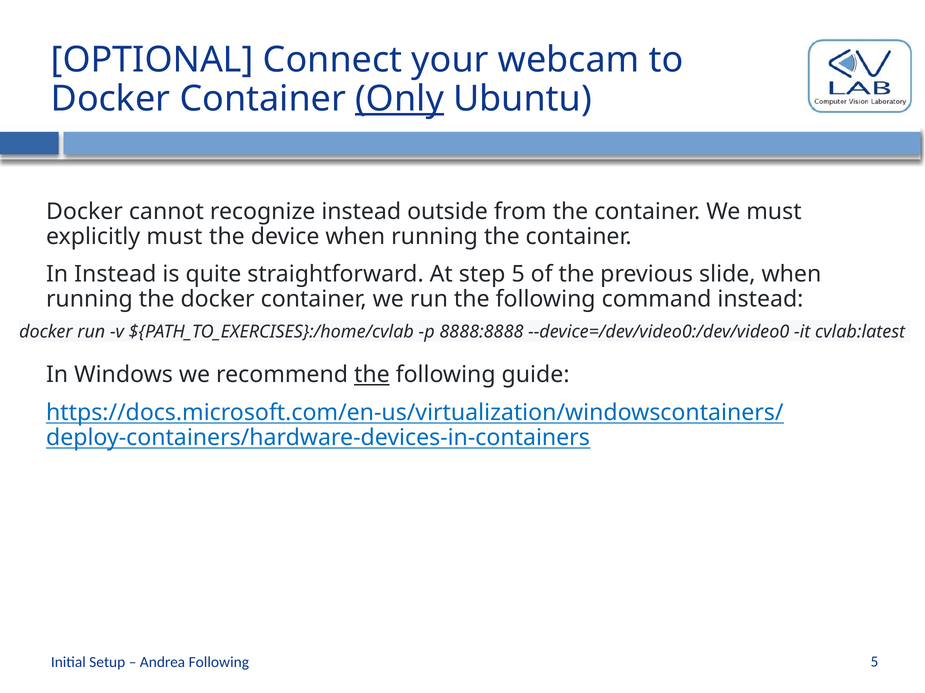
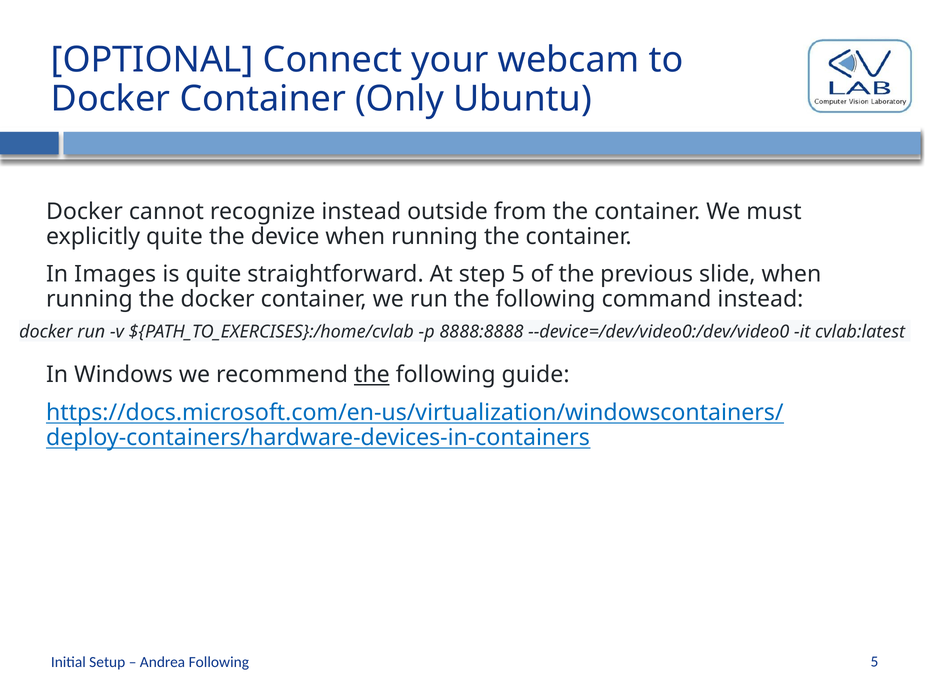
Only underline: present -> none (400, 99)
explicitly must: must -> quite (174, 237)
In Instead: Instead -> Images (115, 275)
